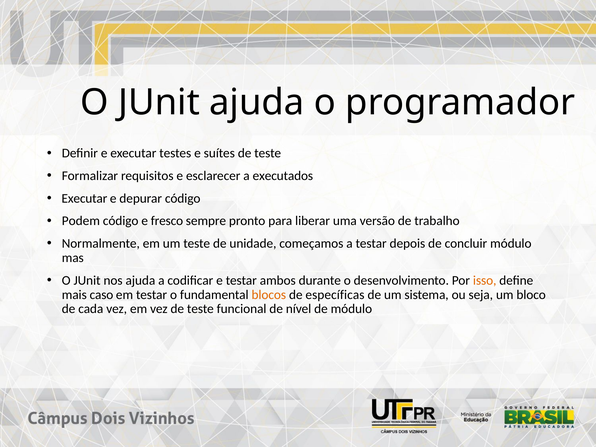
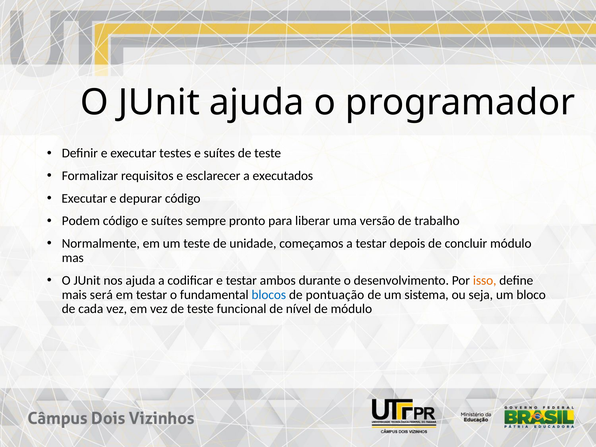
código e fresco: fresco -> suítes (167, 221)
caso: caso -> será (101, 295)
blocos colour: orange -> blue (269, 295)
específicas: específicas -> pontuação (335, 295)
